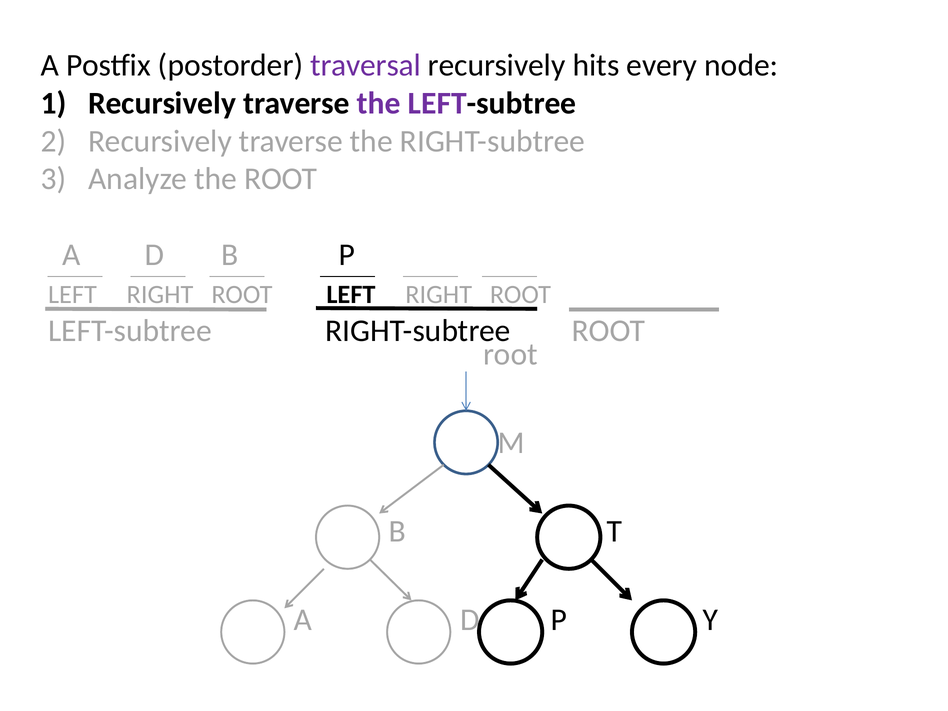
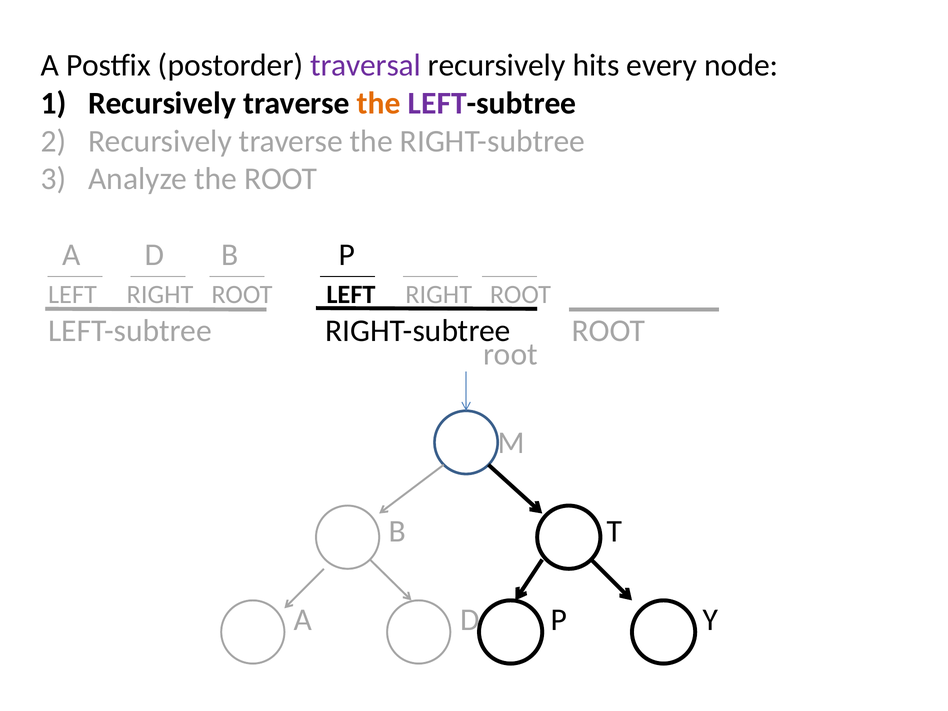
the colour: purple -> orange (379, 103)
